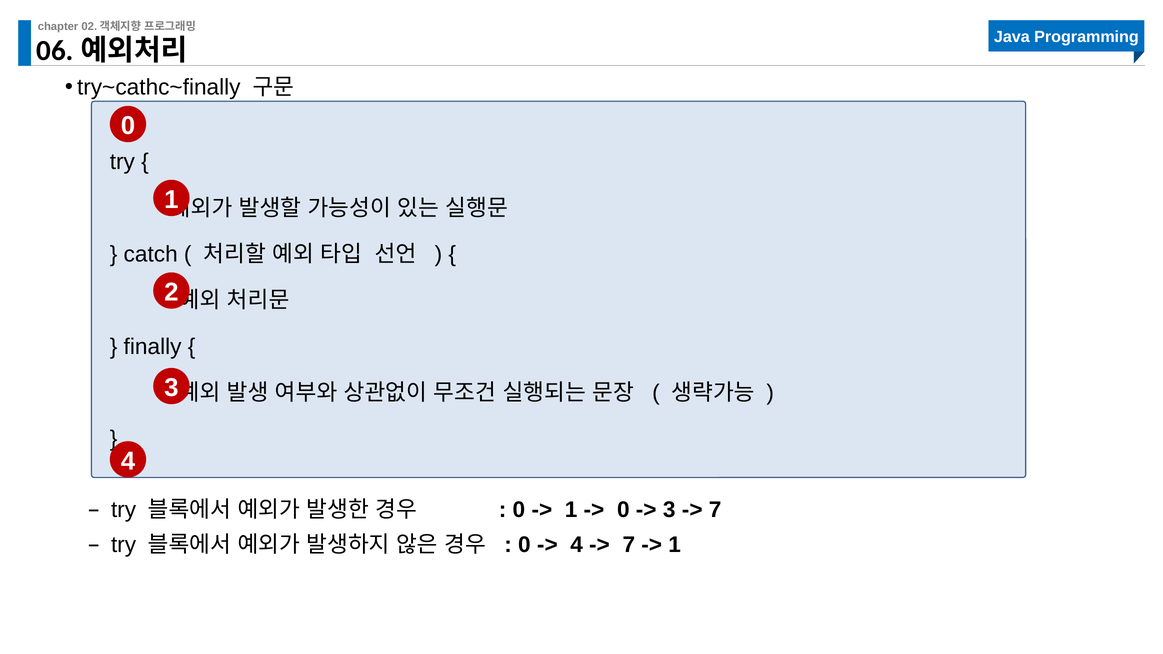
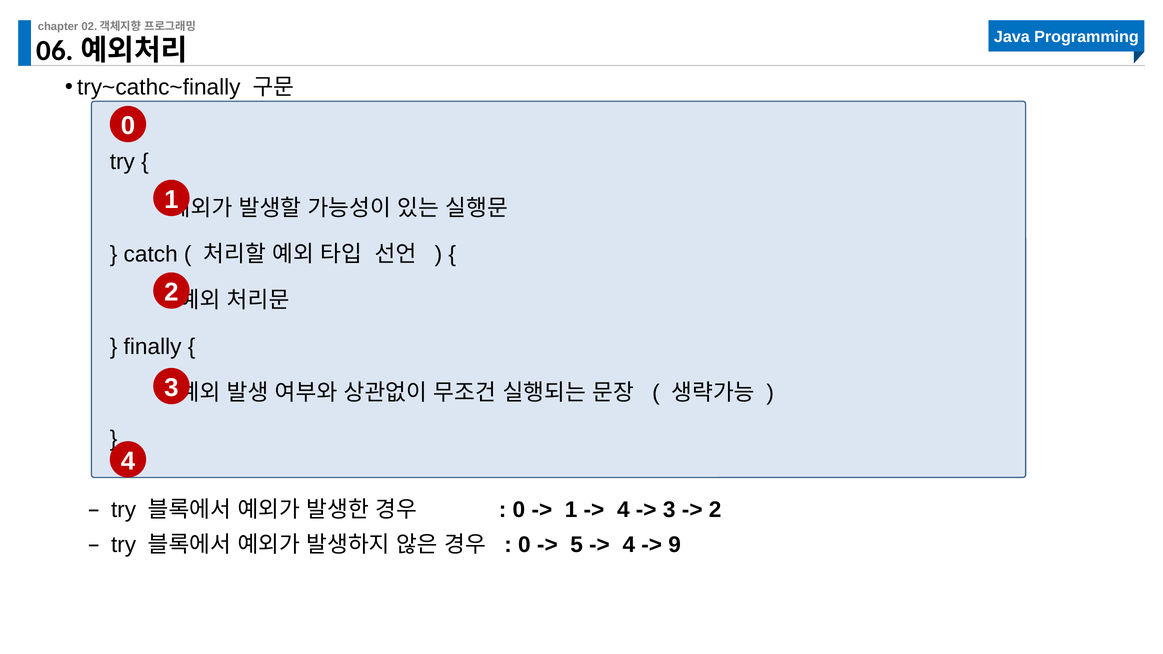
0: 0 -> 4 (623, 510)
7: 7 -> 2 (715, 510)
4: 4 -> 5 (577, 545)
7: 7 -> 4 (629, 545)
1: 1 -> 9 (675, 545)
